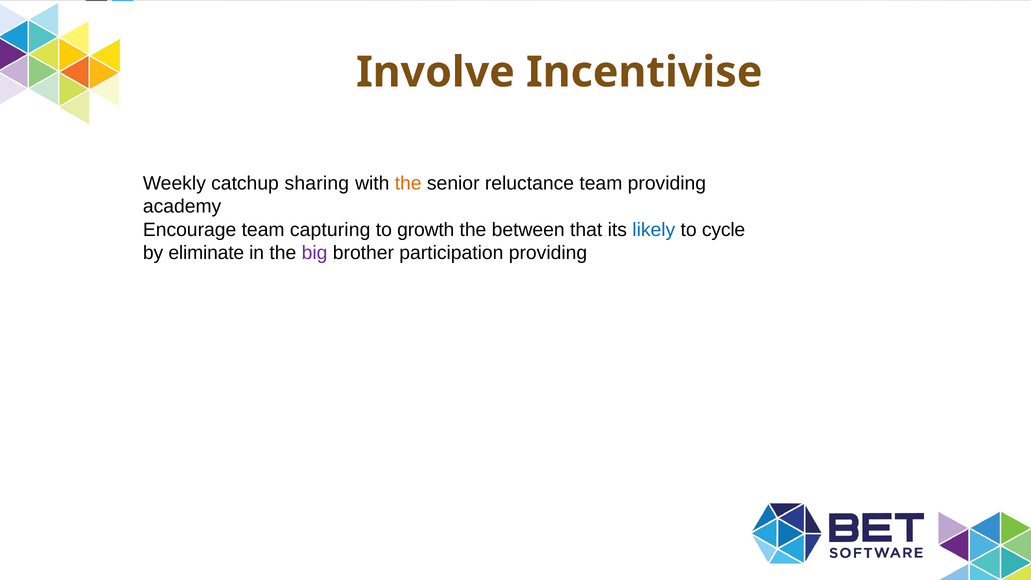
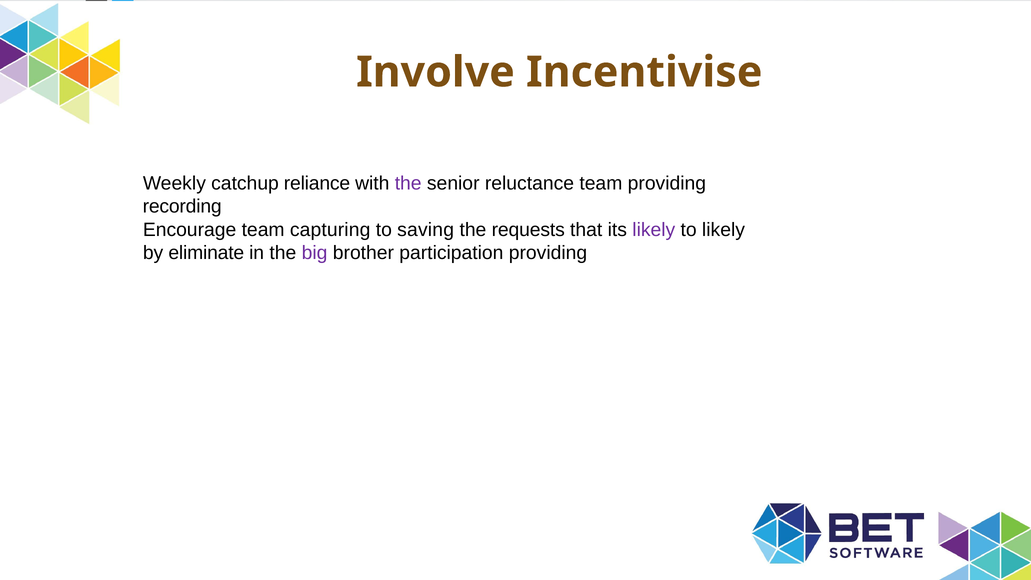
sharing: sharing -> reliance (317, 183)
the colour: orange -> purple (408, 183)
academy: academy -> recording (182, 207)
growth: growth -> saving (426, 230)
between: between -> requests (528, 230)
likely colour: blue -> purple (654, 230)
to cycle: cycle -> likely (723, 230)
